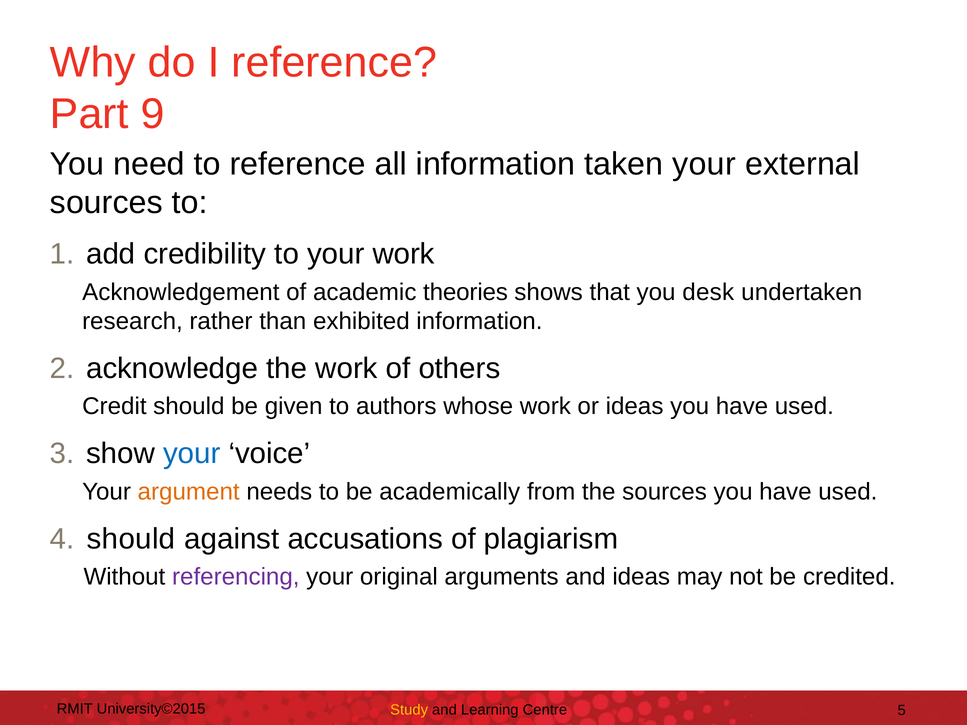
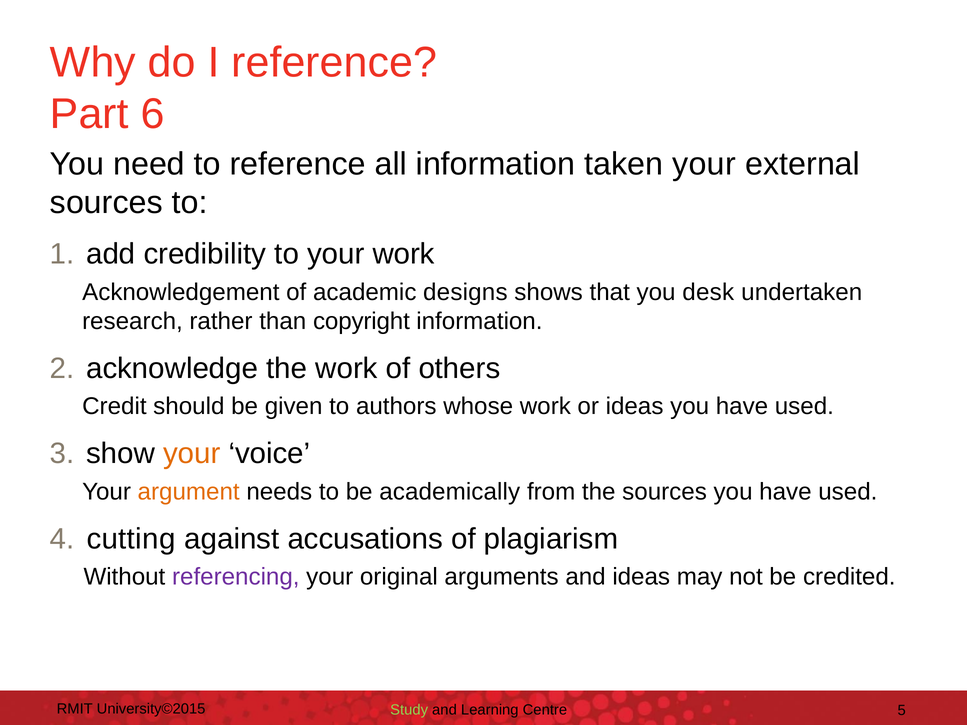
9: 9 -> 6 (153, 114)
theories: theories -> designs (465, 292)
exhibited: exhibited -> copyright (361, 321)
your colour: blue -> orange (192, 454)
should: should -> cutting (131, 539)
Study colour: yellow -> light green (409, 710)
